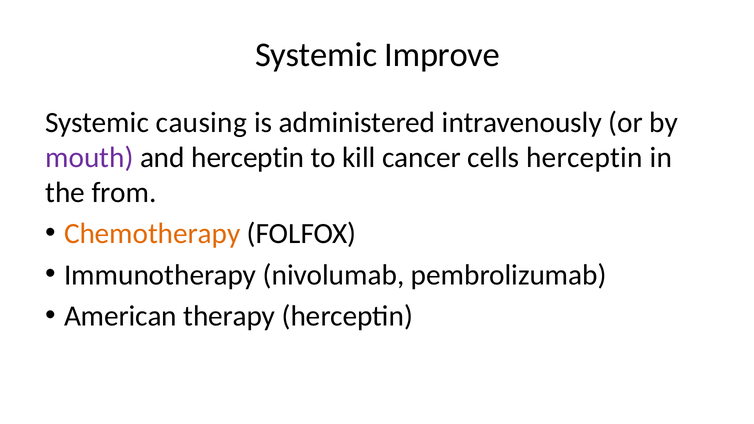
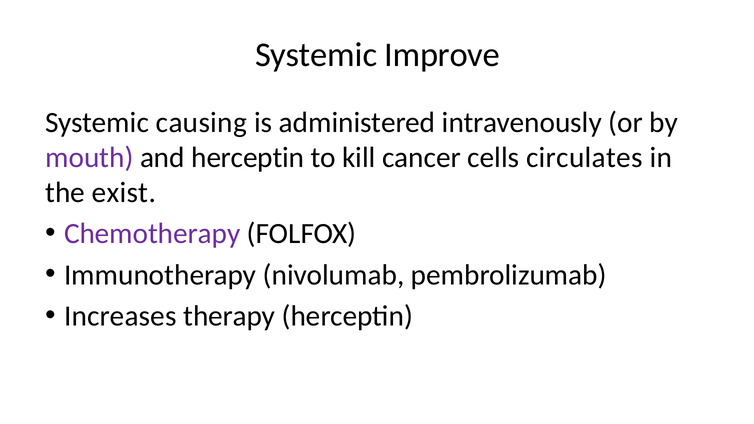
cells herceptin: herceptin -> circulates (584, 158)
from: from -> exist (124, 193)
Chemotherapy colour: orange -> purple (152, 234)
American: American -> Increases (120, 316)
